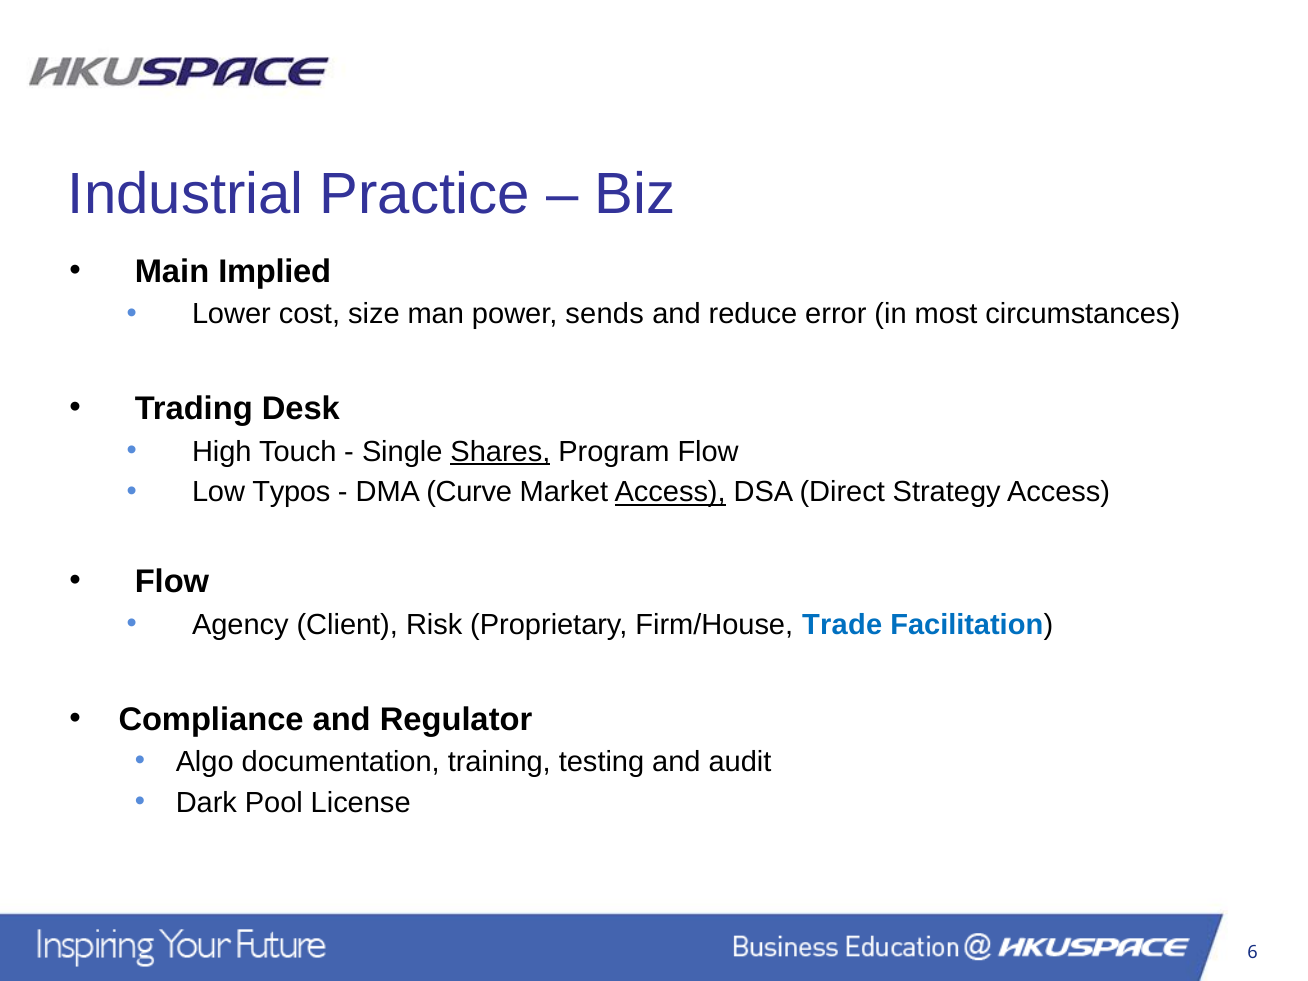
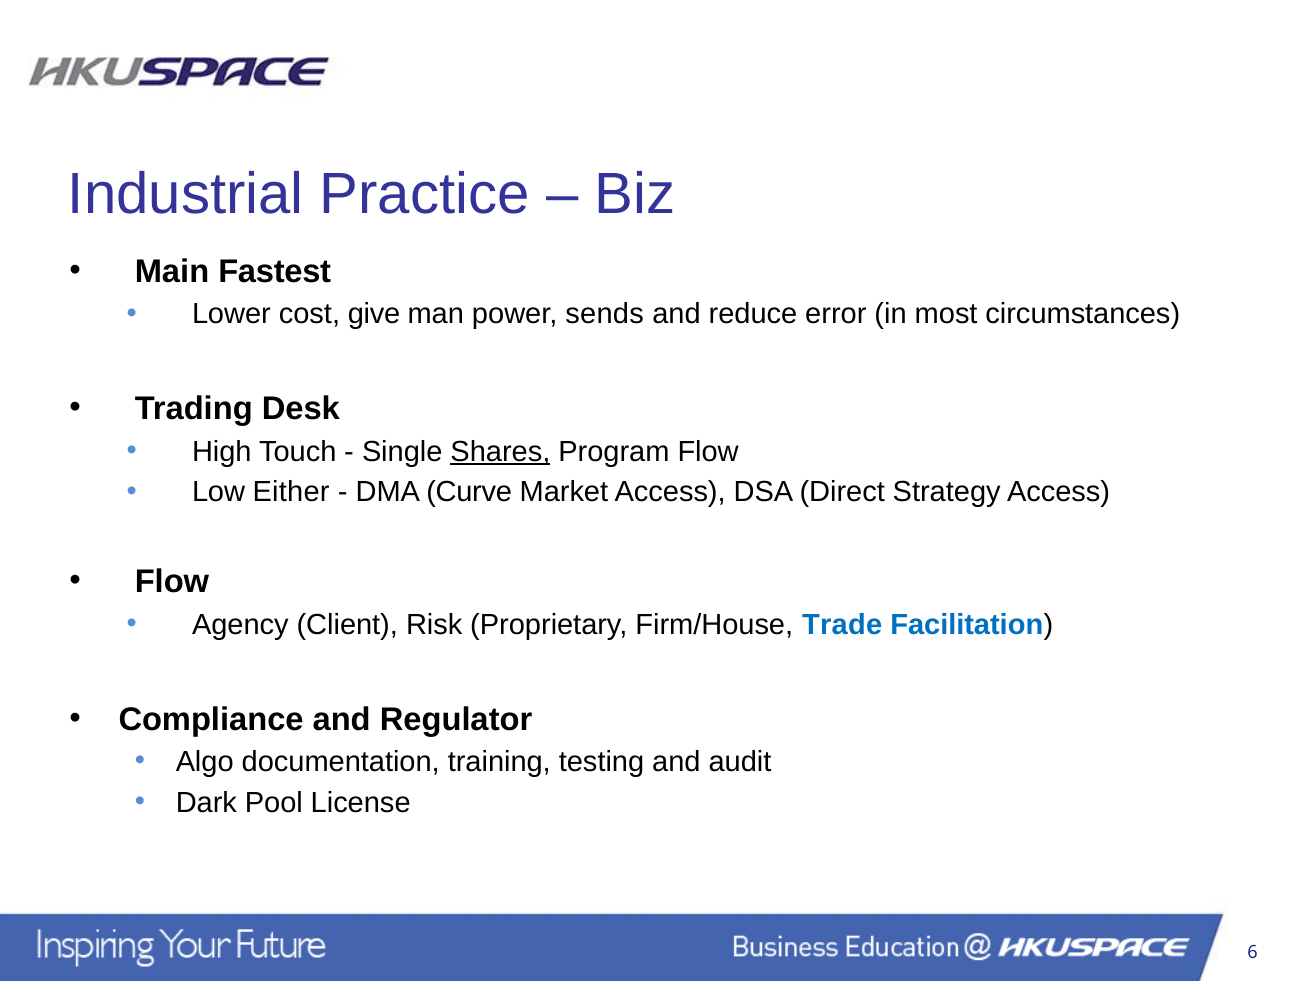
Implied: Implied -> Fastest (275, 272)
size: size -> give (374, 314)
Typos: Typos -> Either (291, 492)
Access underline: present -> none (670, 492)
